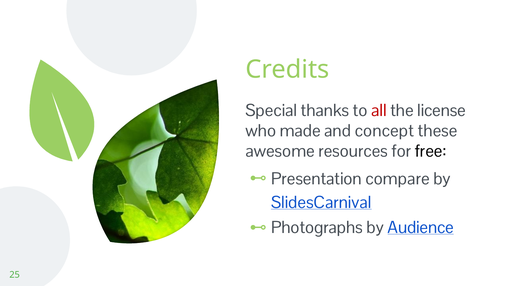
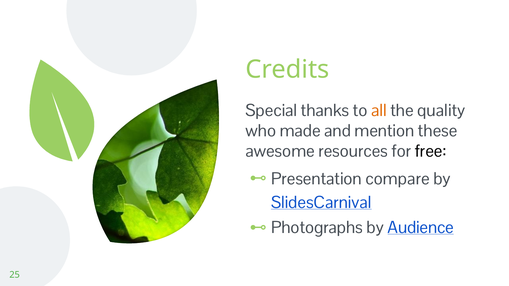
all colour: red -> orange (379, 111)
license: license -> quality (441, 111)
concept: concept -> mention (384, 131)
